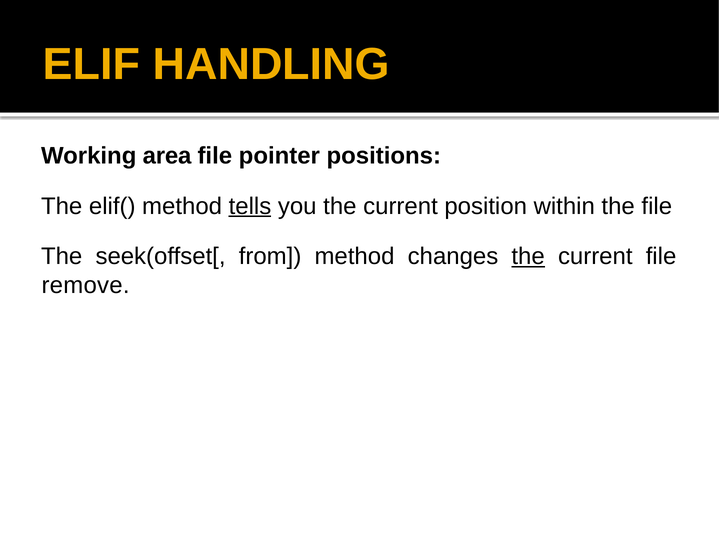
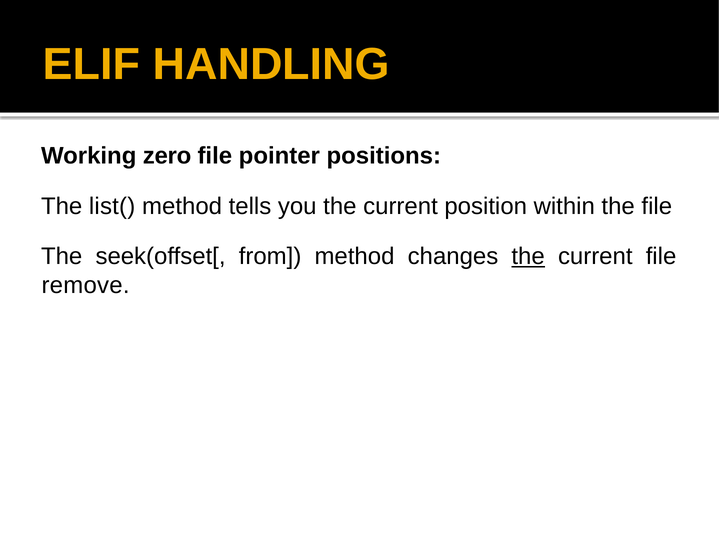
area: area -> zero (167, 156)
elif(: elif( -> list( (112, 206)
tells underline: present -> none (250, 206)
